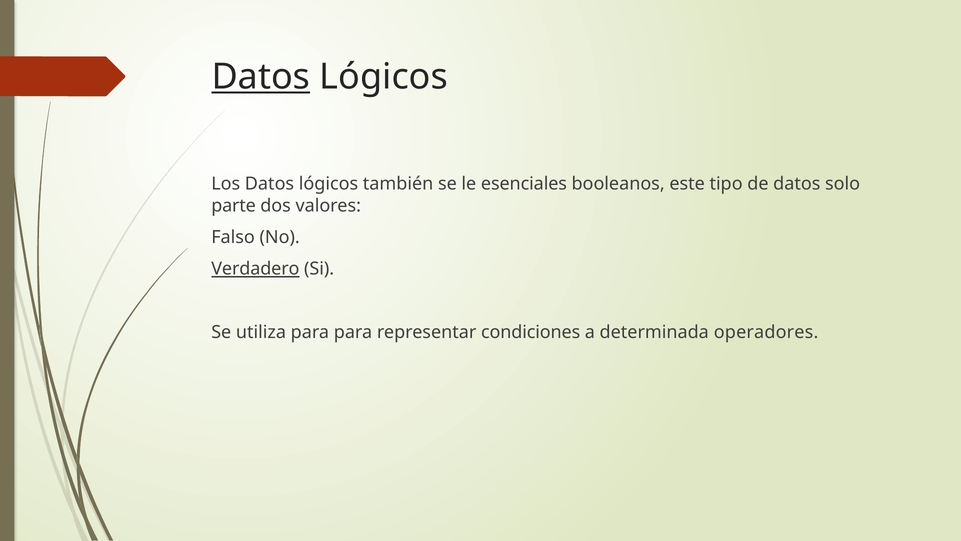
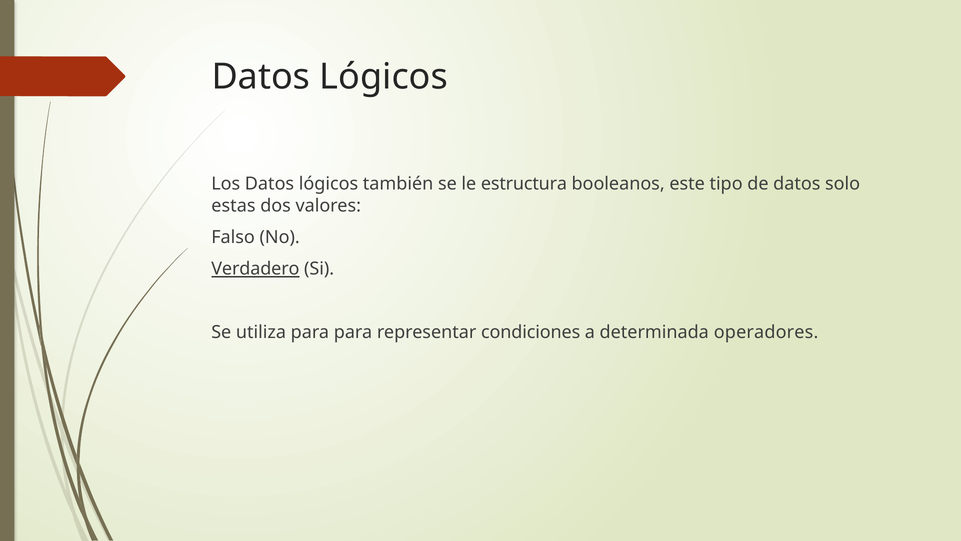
Datos underline: present -> none (261, 77)
esenciales: esenciales -> estructura (524, 184)
parte: parte -> estas (233, 205)
